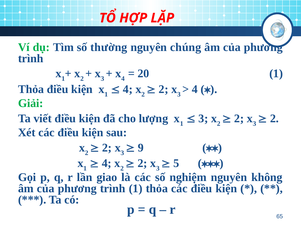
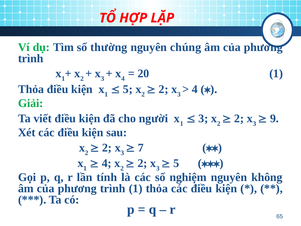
4: 4 -> 5 (128, 89)
lượng: lượng -> người (154, 118)
2: 2 -> 9 (274, 118)
9: 9 -> 7 (141, 148)
giao: giao -> tính (107, 177)
